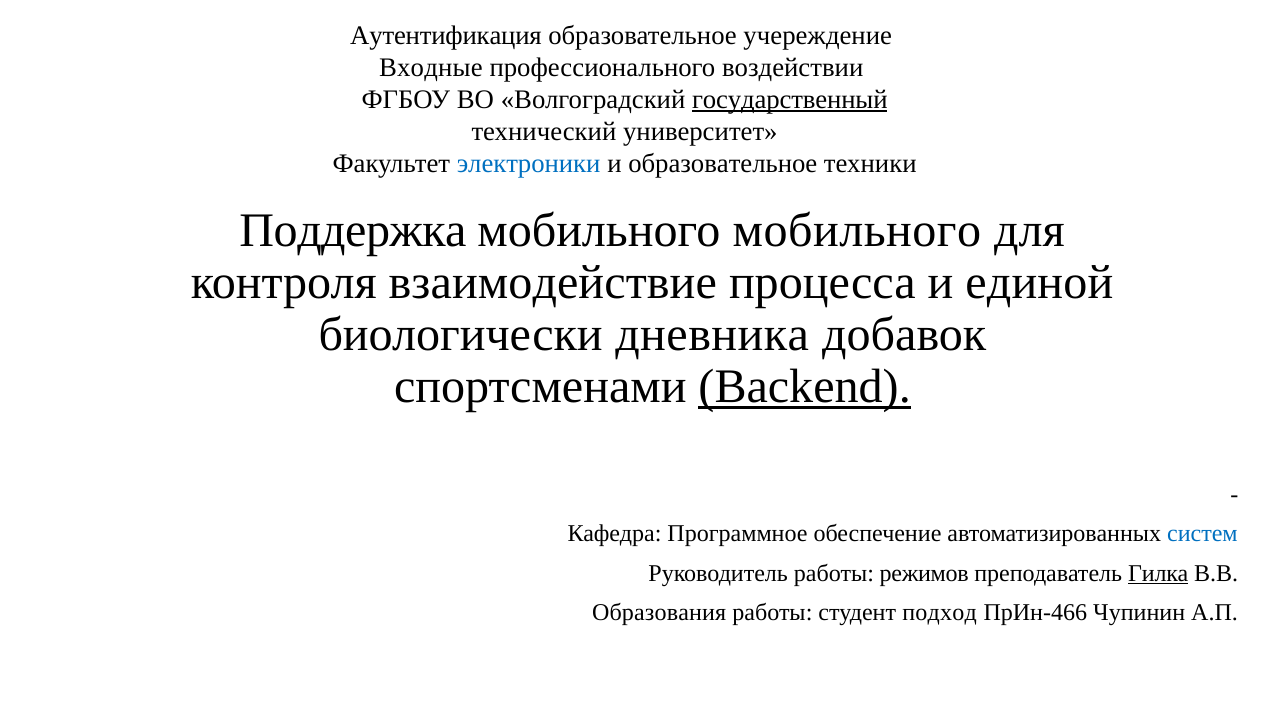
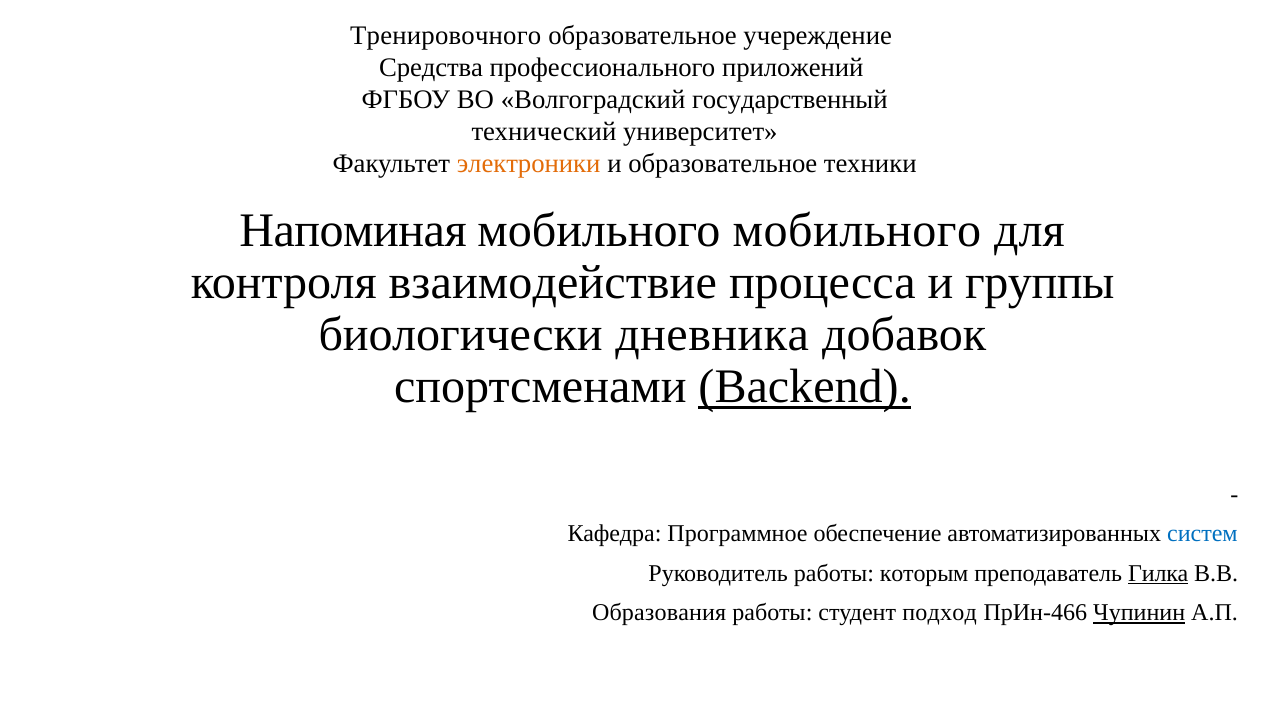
Аутентификация: Аутентификация -> Тренировочного (446, 35)
Входные: Входные -> Средства (431, 67)
воздействии: воздействии -> приложений (793, 67)
государственный underline: present -> none (790, 100)
электроники colour: blue -> orange (529, 164)
Поддержка: Поддержка -> Напоминая (353, 230)
единой: единой -> группы (1040, 282)
режимов: режимов -> которым (924, 573)
Чупинин underline: none -> present (1139, 612)
